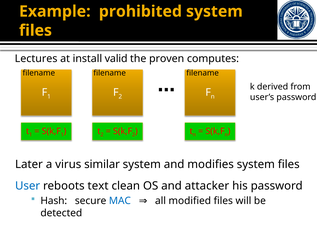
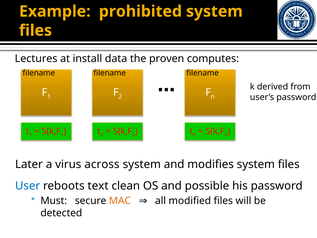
valid: valid -> data (116, 59)
similar: similar -> across (102, 164)
attacker: attacker -> possible (207, 186)
Hash: Hash -> Must (54, 201)
MAC colour: blue -> orange (120, 201)
